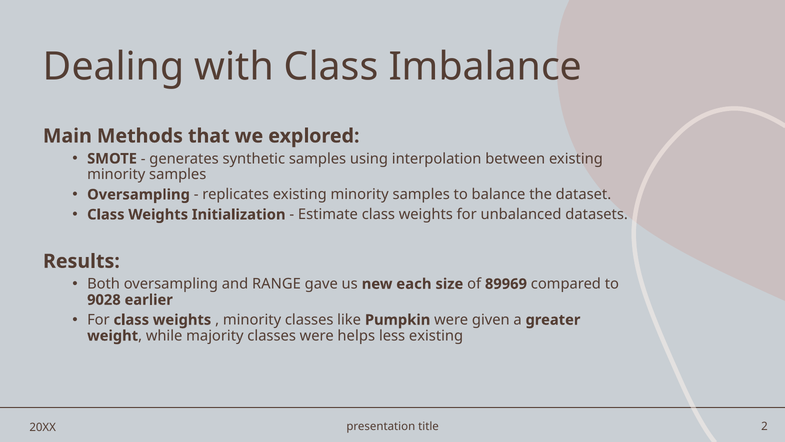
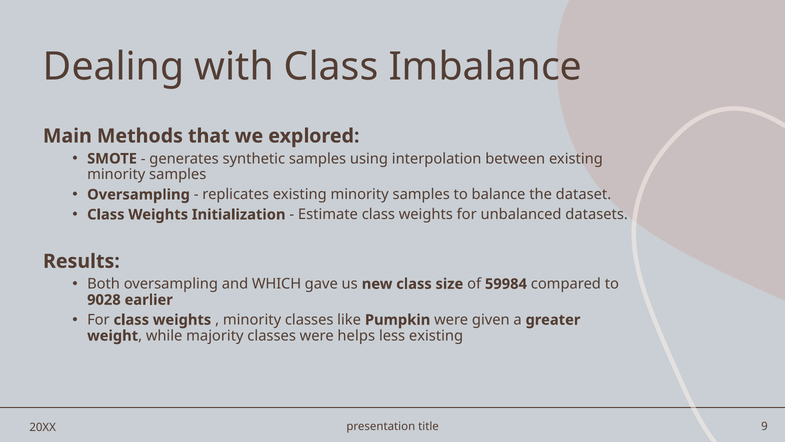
RANGE: RANGE -> WHICH (277, 284)
new each: each -> class (414, 284)
89969: 89969 -> 59984 (506, 284)
2: 2 -> 9 (765, 426)
